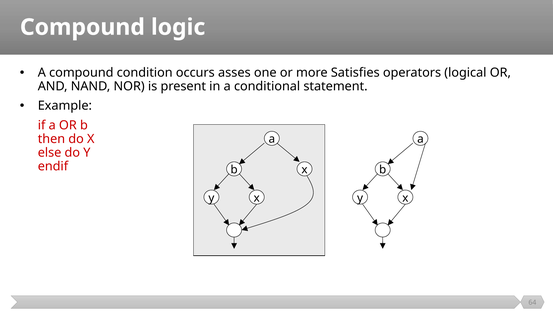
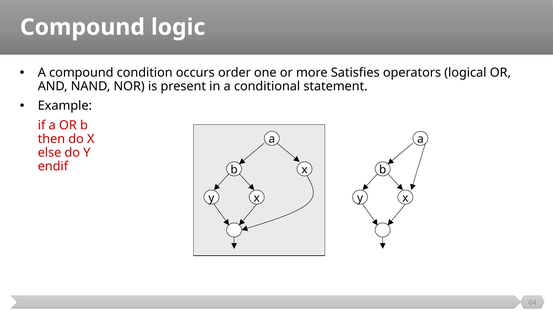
asses: asses -> order (234, 73)
